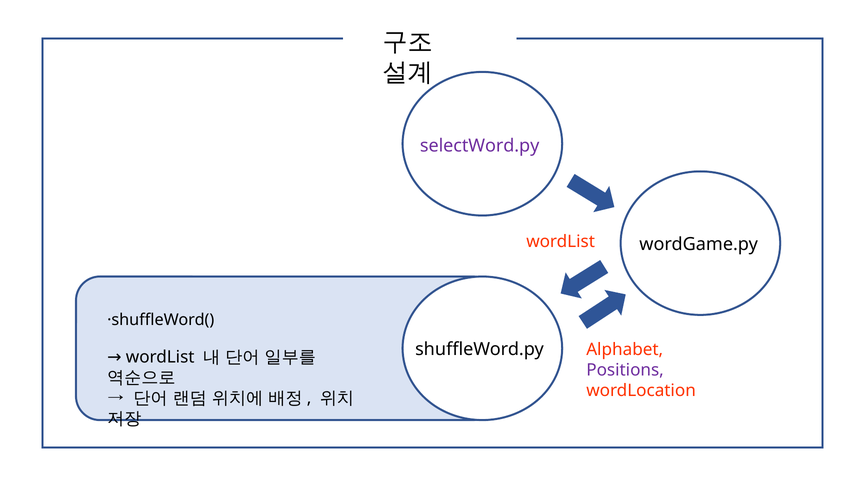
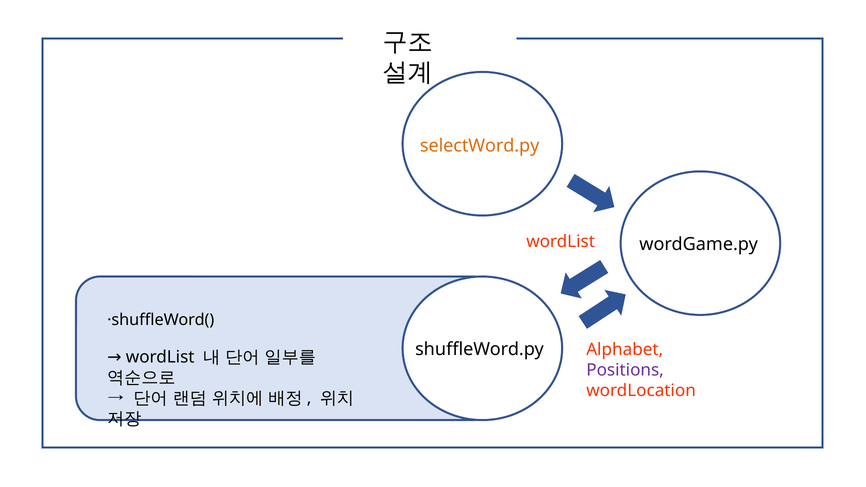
selectWord.py colour: purple -> orange (480, 146)
